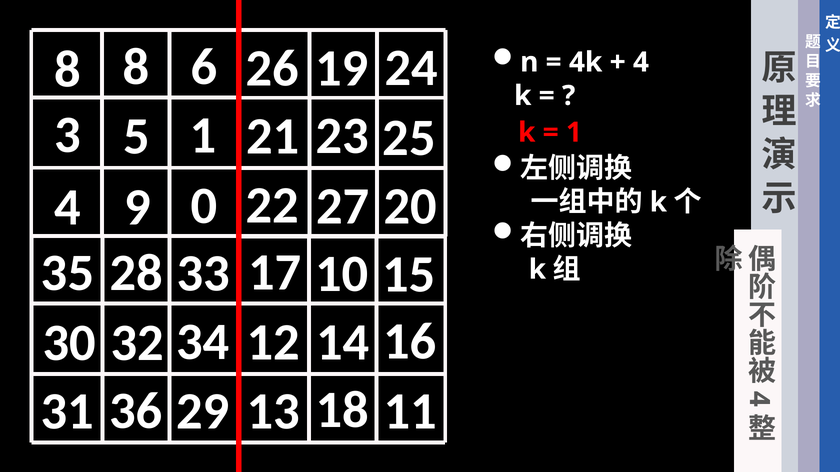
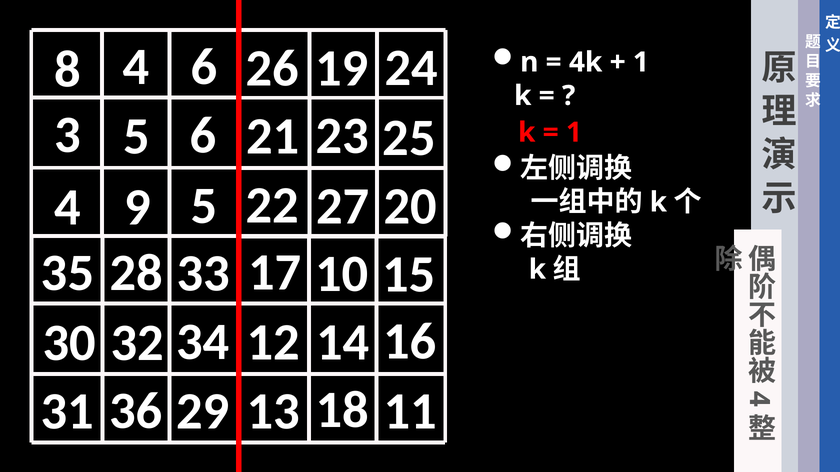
4: 4 -> 1 (641, 62)
8 8: 8 -> 4 (136, 67)
5 1: 1 -> 6 (203, 136)
9 0: 0 -> 5 (204, 206)
